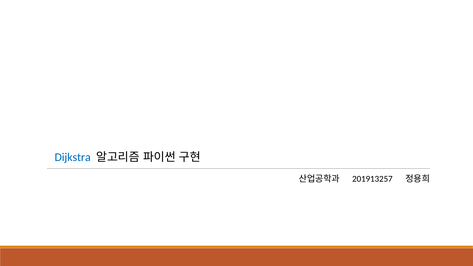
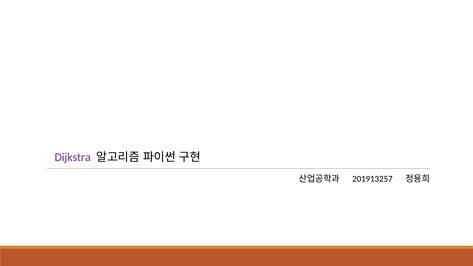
Dijkstra colour: blue -> purple (73, 157)
